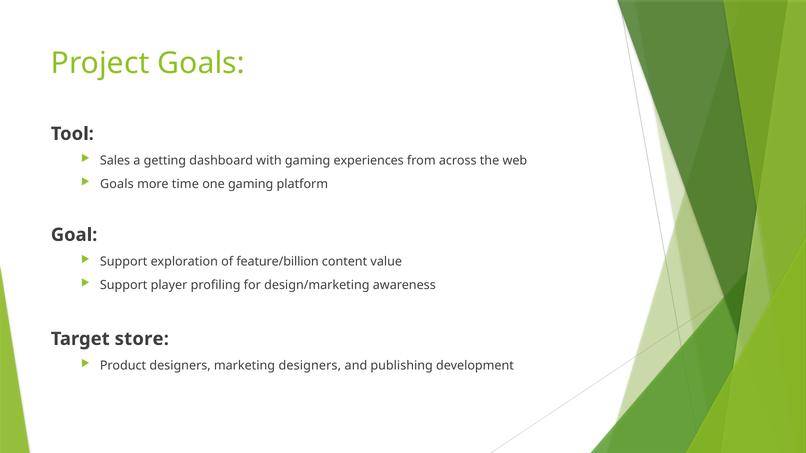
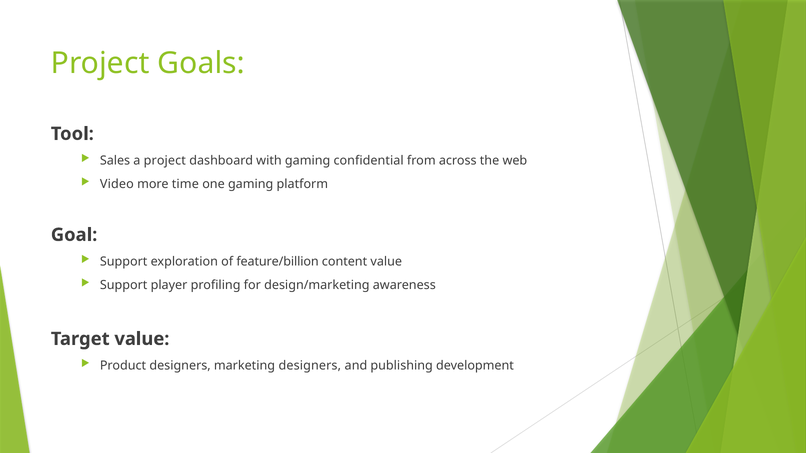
a getting: getting -> project (165, 161)
experiences: experiences -> confidential (369, 161)
Goals: Goals -> Video (117, 184)
Target store: store -> value (142, 339)
